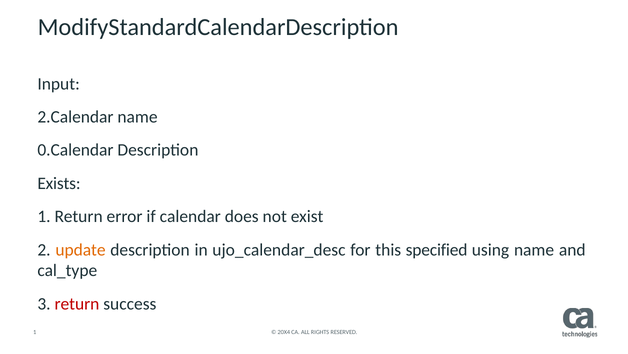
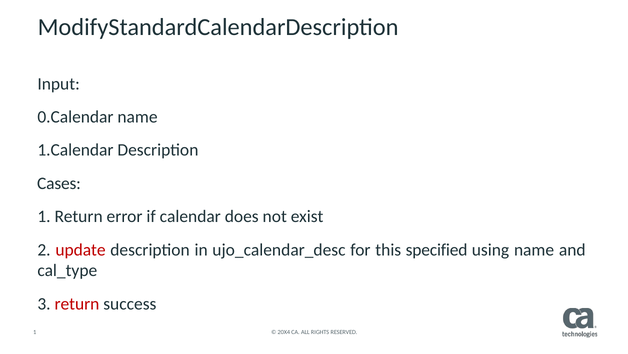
2.Calendar: 2.Calendar -> 0.Calendar (75, 117)
0.Calendar: 0.Calendar -> 1.Calendar (75, 150)
Exists: Exists -> Cases (59, 183)
update colour: orange -> red (80, 249)
